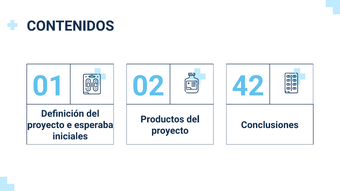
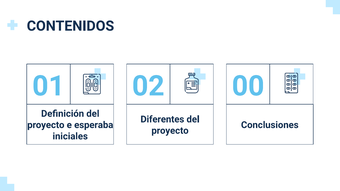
42: 42 -> 00 (248, 86)
Productos: Productos -> Diferentes (162, 119)
